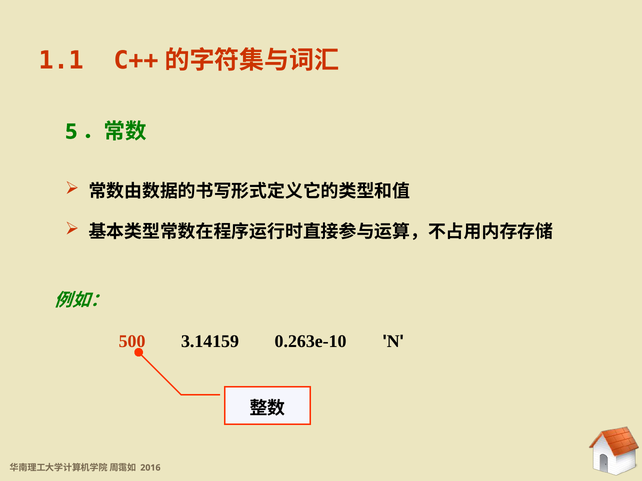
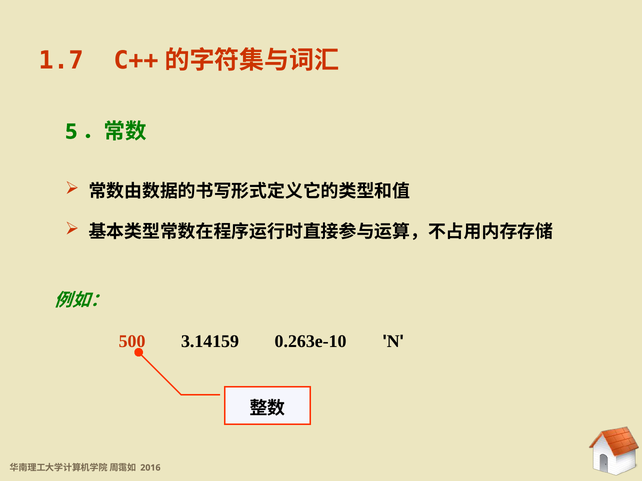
1.1: 1.1 -> 1.7 (61, 61)
